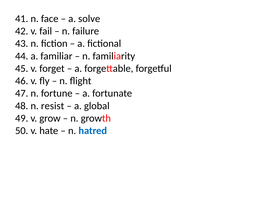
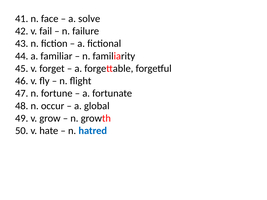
resist: resist -> occur (53, 106)
